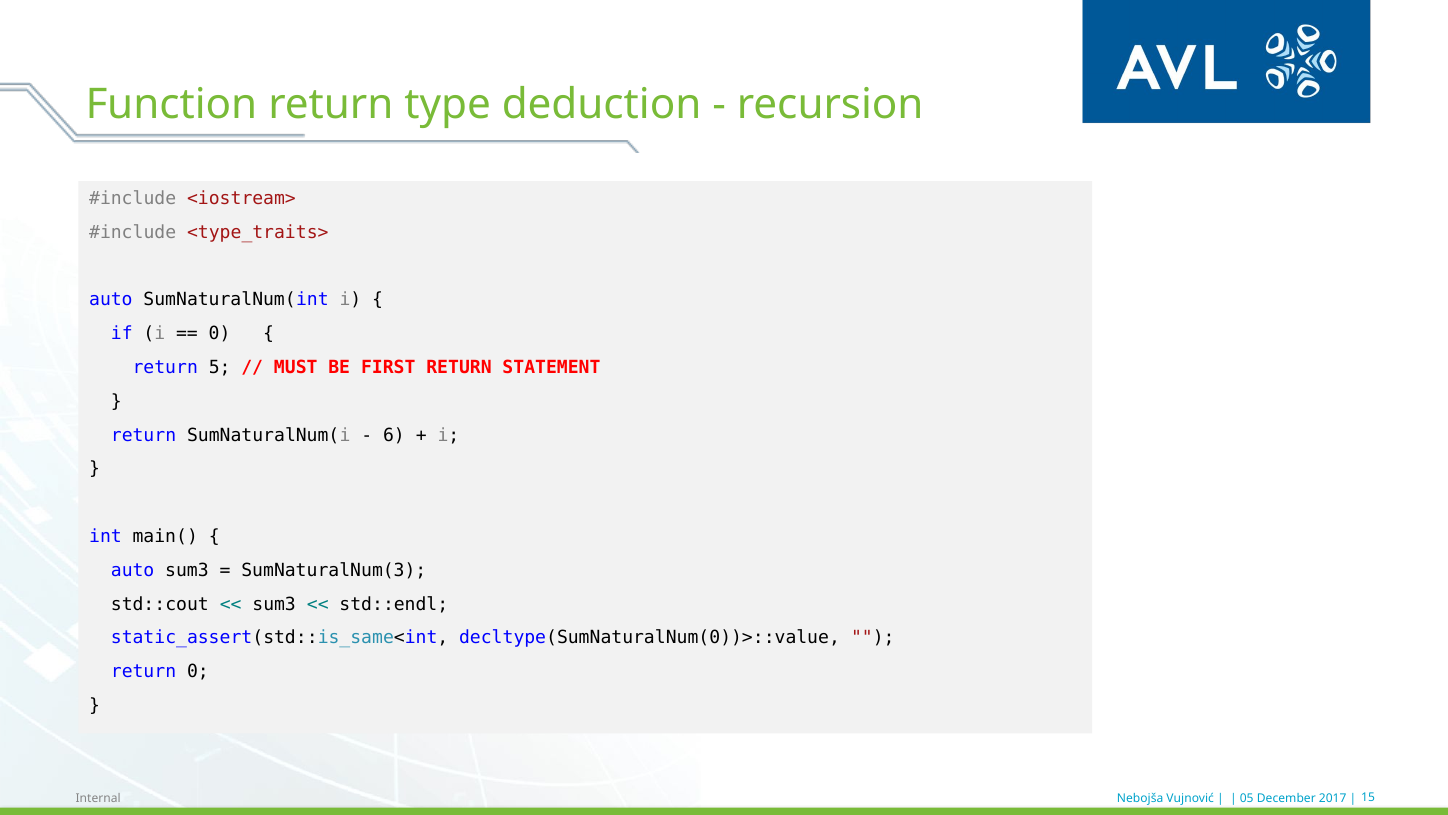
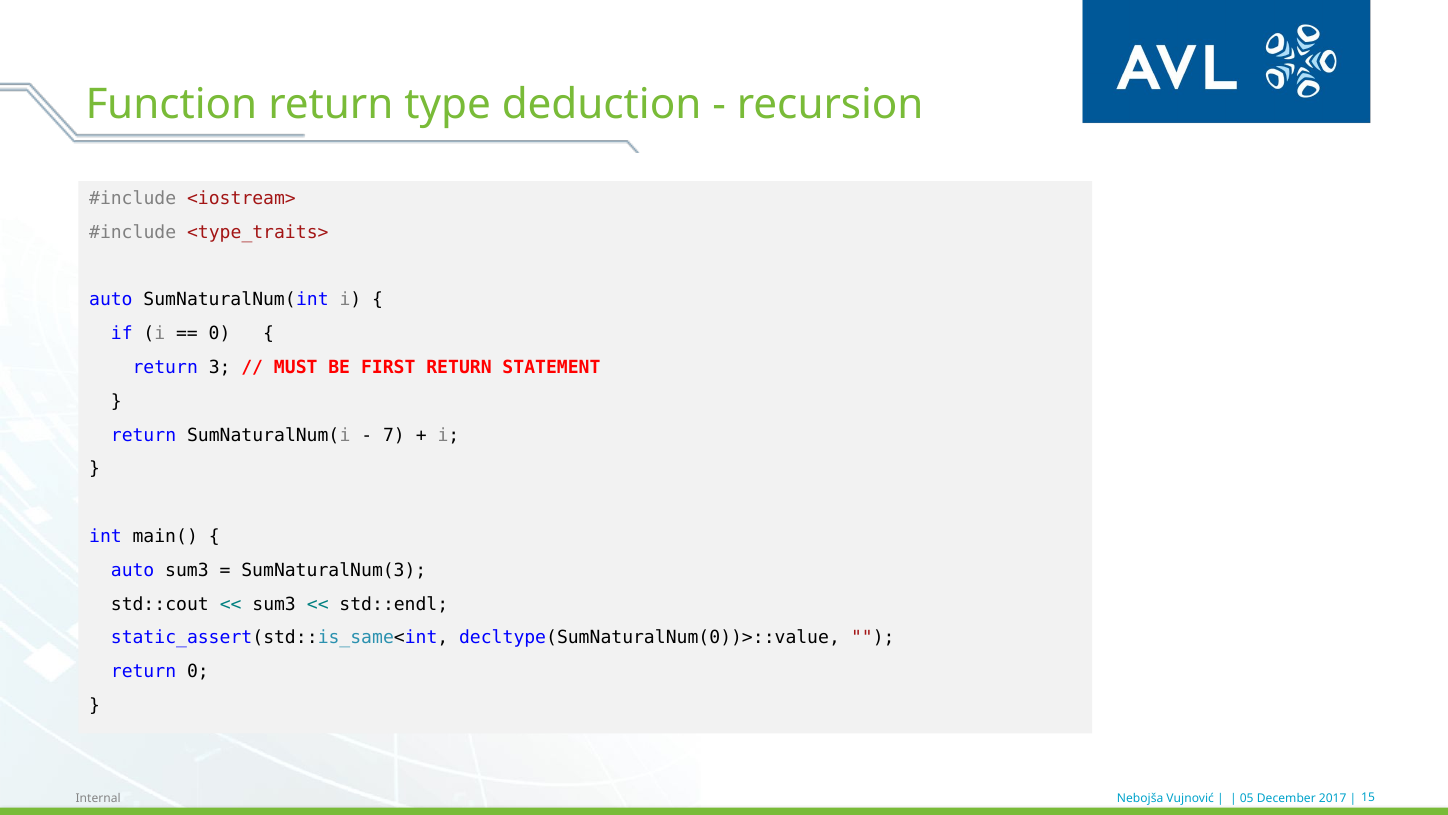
5: 5 -> 3 (220, 367)
6: 6 -> 7 (394, 435)
